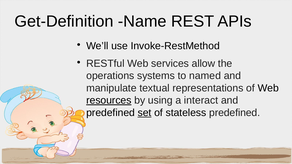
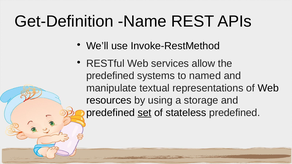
operations: operations -> predefined (110, 76)
resources underline: present -> none (109, 101)
interact: interact -> storage (201, 101)
